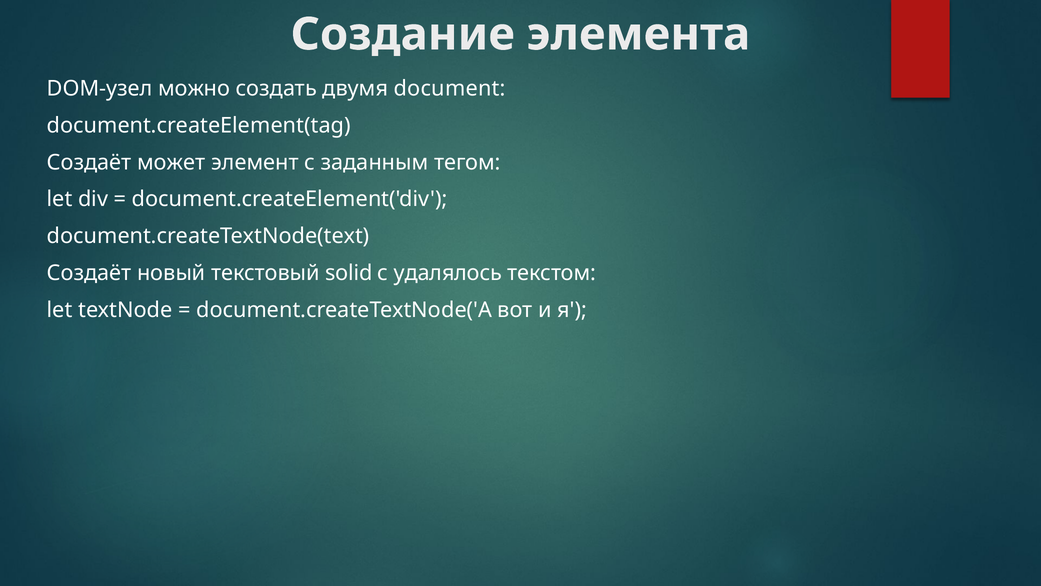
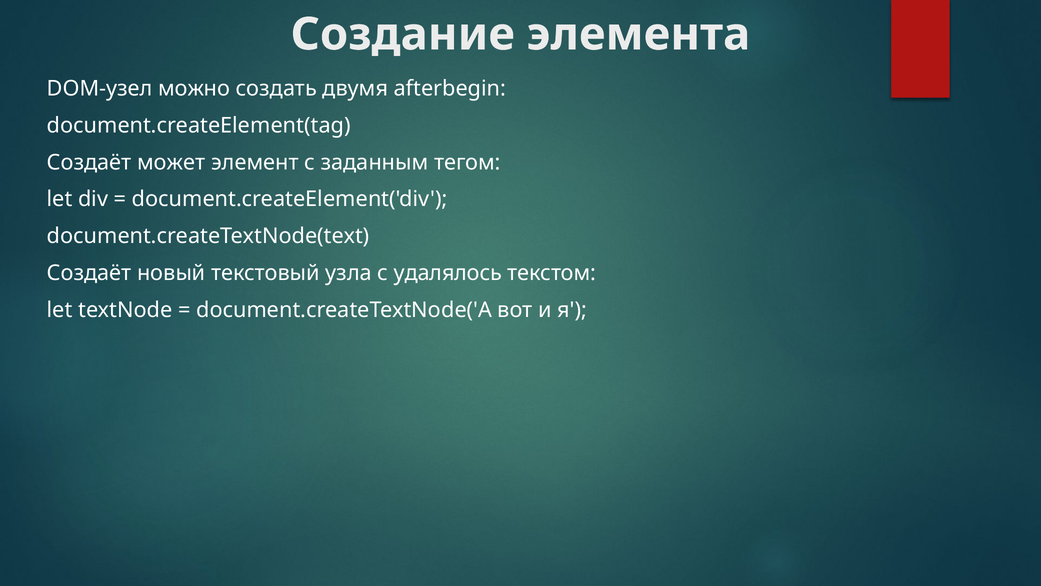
document: document -> afterbegin (450, 88)
solid: solid -> узла (349, 273)
